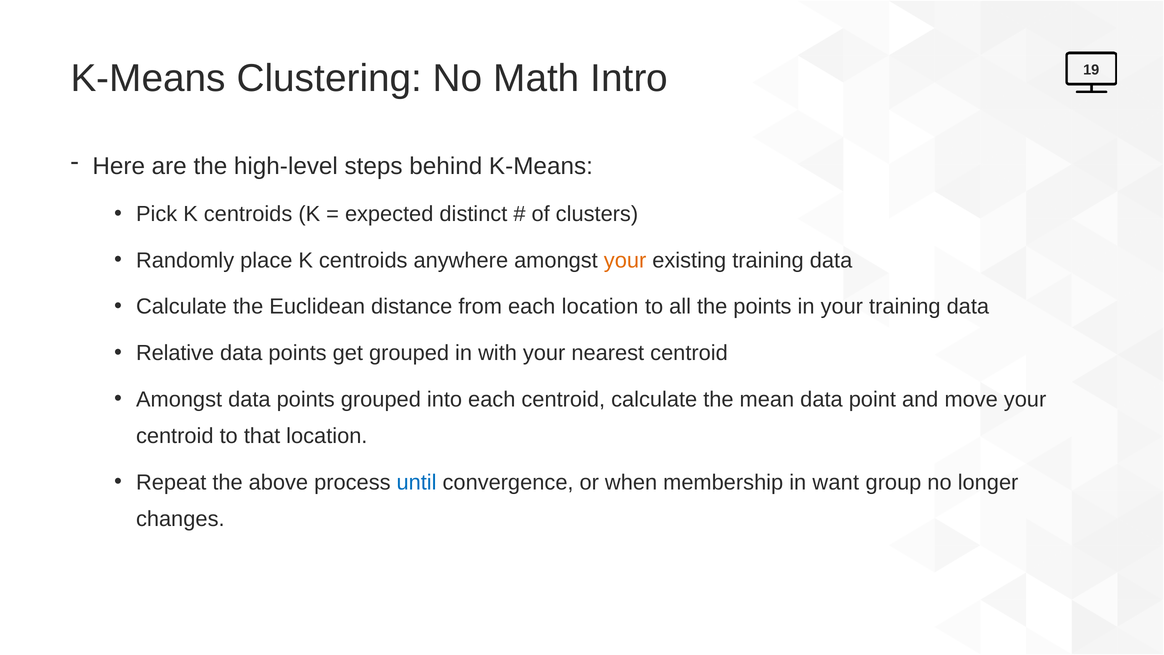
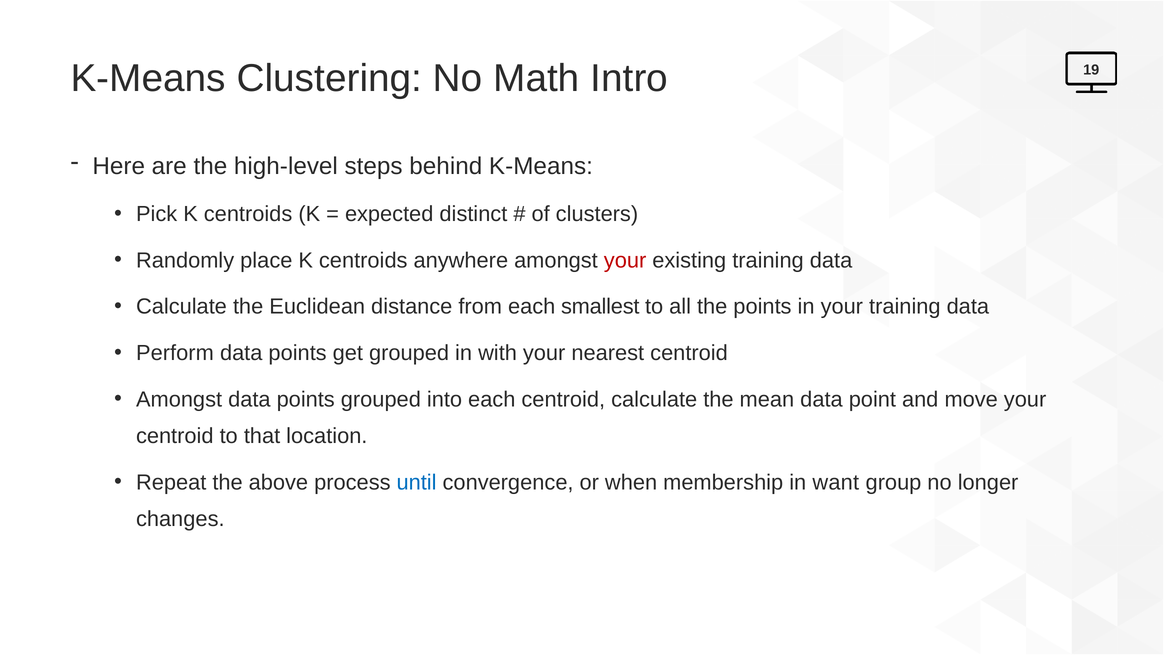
your colour: orange -> red (625, 260)
each location: location -> smallest (600, 307)
Relative: Relative -> Perform (175, 353)
